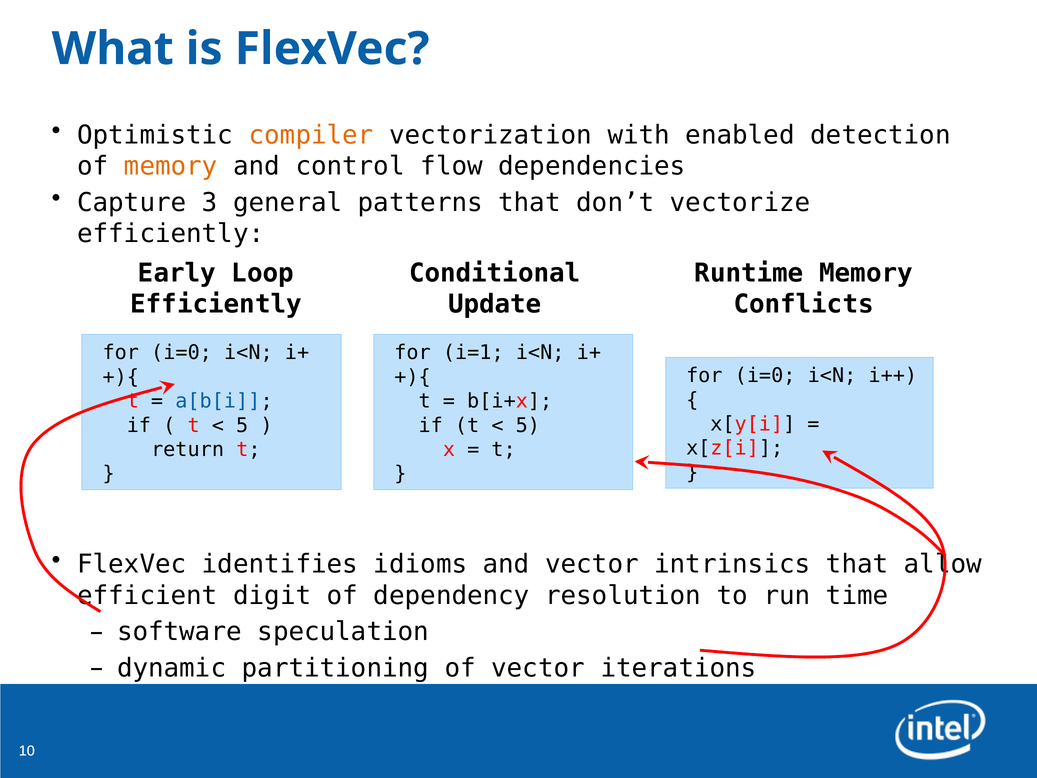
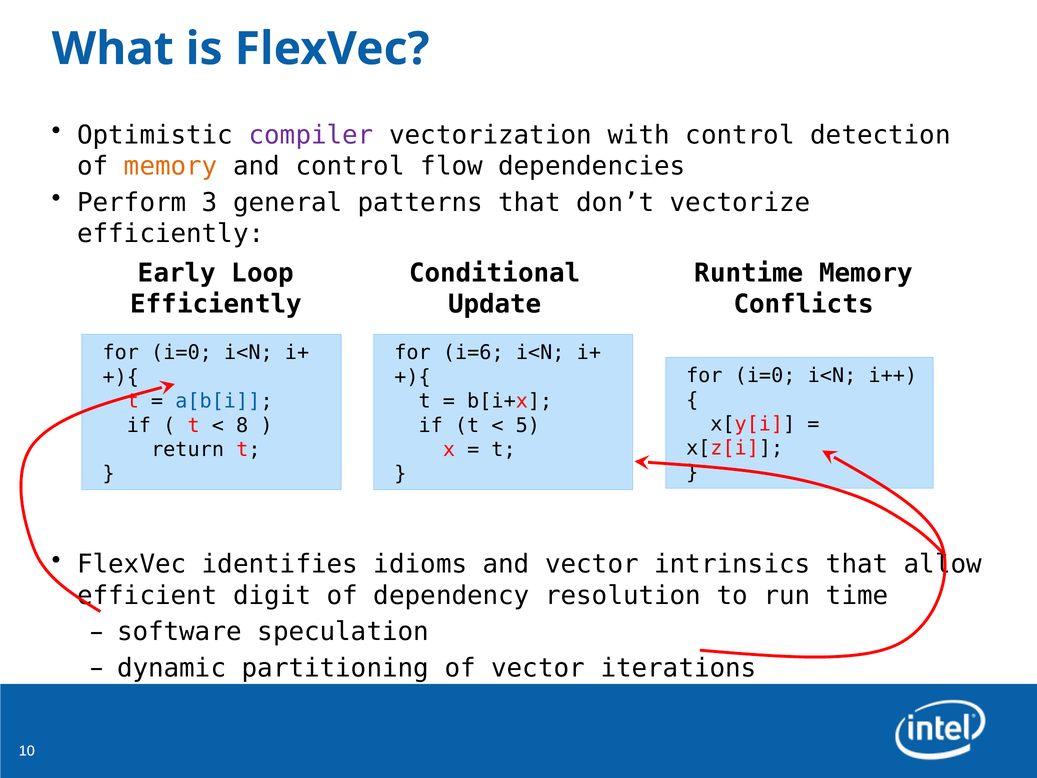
compiler colour: orange -> purple (311, 135)
with enabled: enabled -> control (740, 135)
Capture: Capture -> Perform (132, 203)
i=1: i=1 -> i=6 (473, 353)
5: 5 -> 8 (242, 425)
